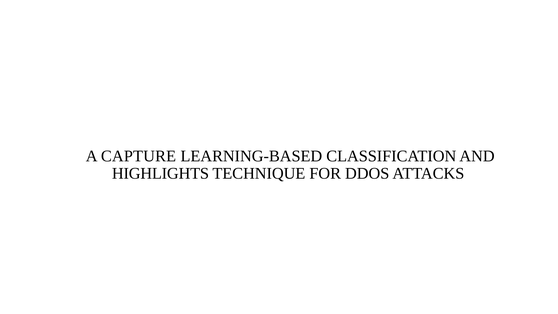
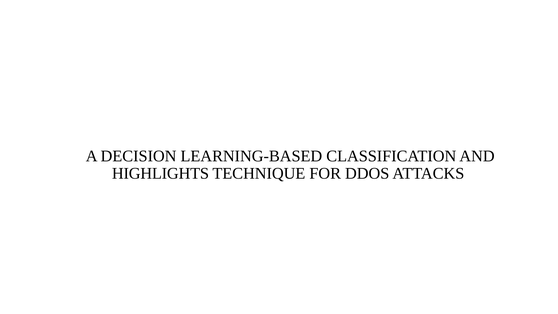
CAPTURE: CAPTURE -> DECISION (139, 156)
